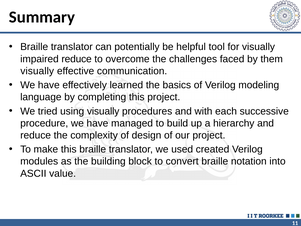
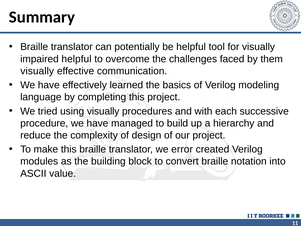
impaired reduce: reduce -> helpful (76, 59)
used: used -> error (182, 149)
